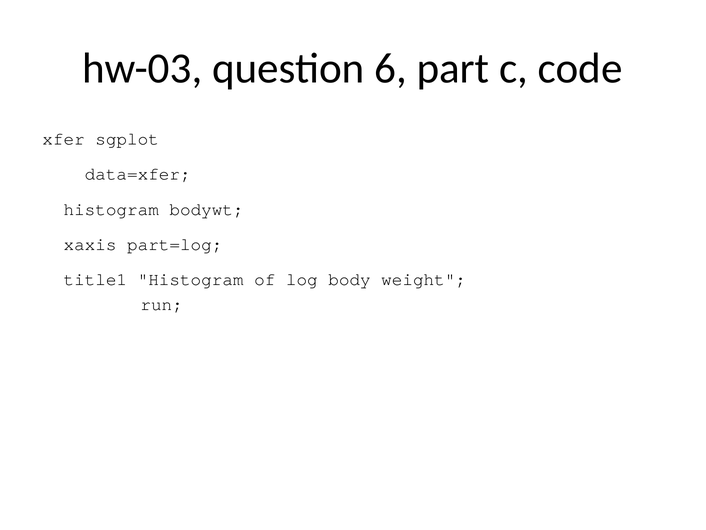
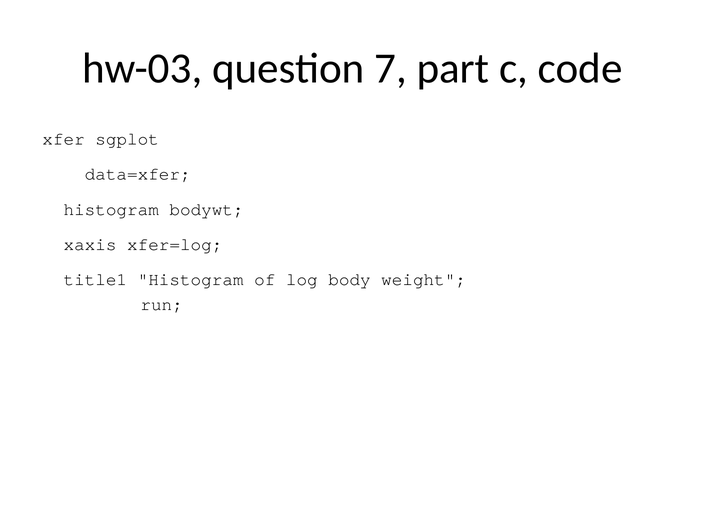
6: 6 -> 7 (391, 68)
part=log: part=log -> xfer=log (175, 244)
